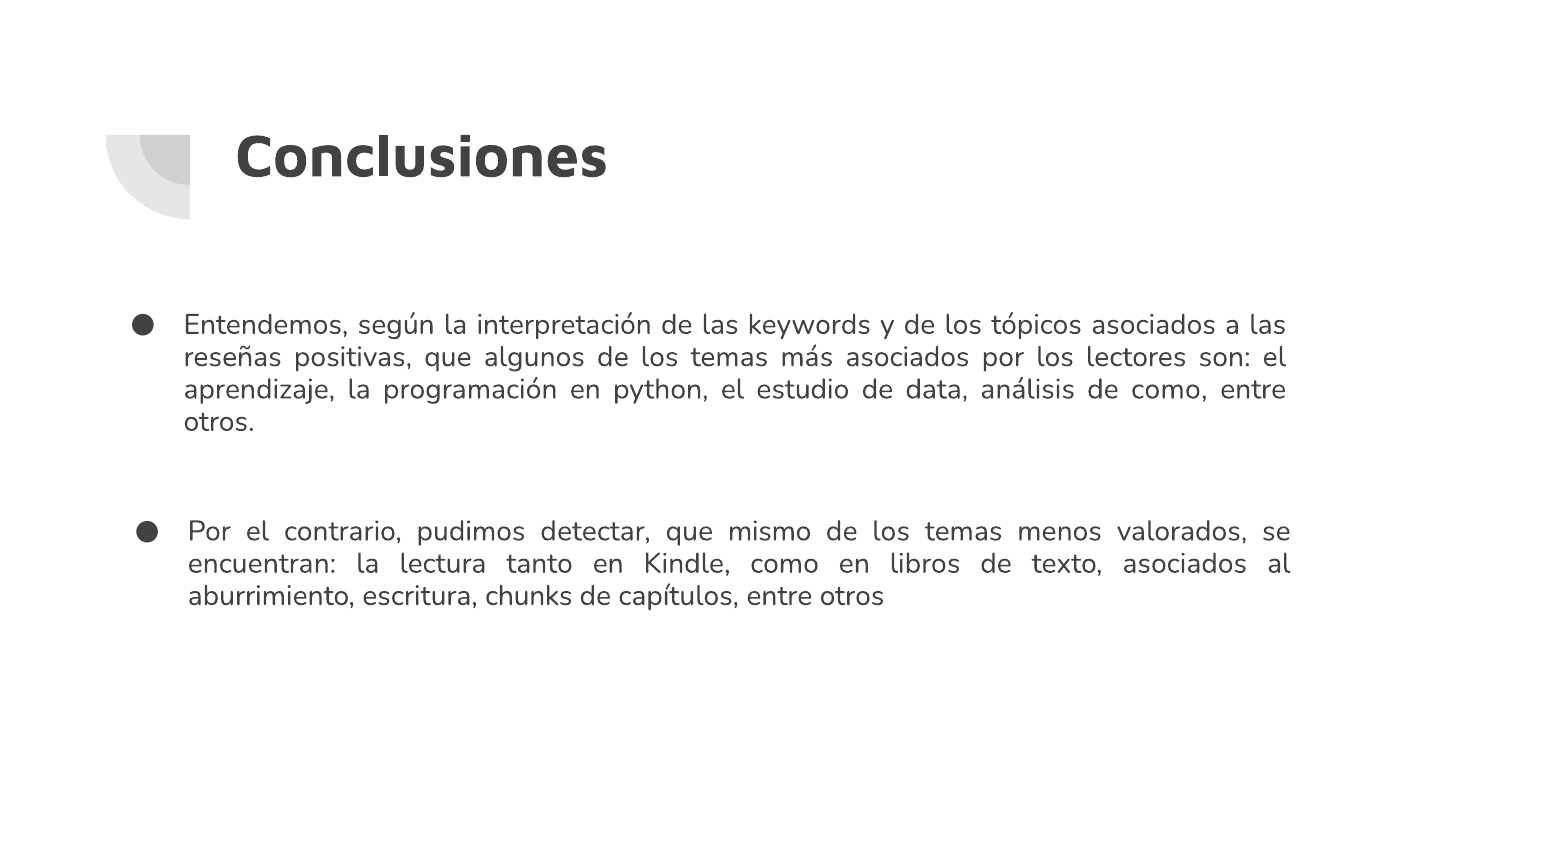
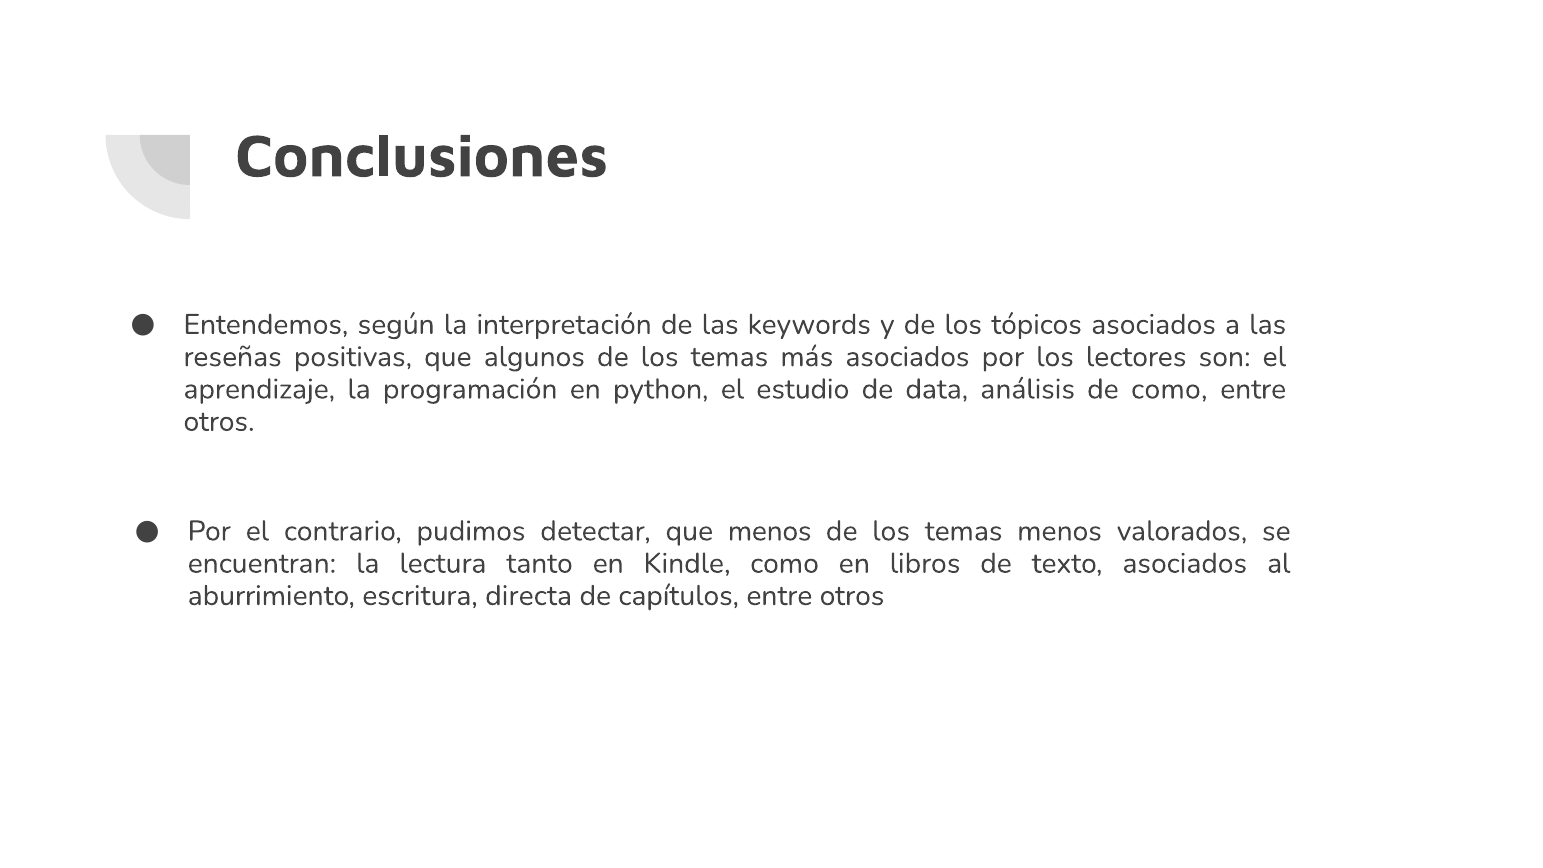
que mismo: mismo -> menos (770, 531)
chunks: chunks -> directa (529, 596)
